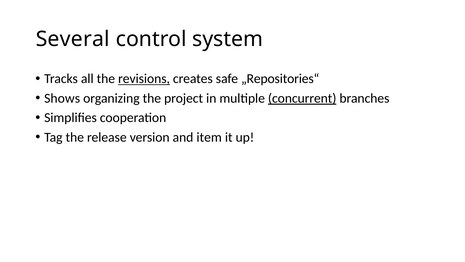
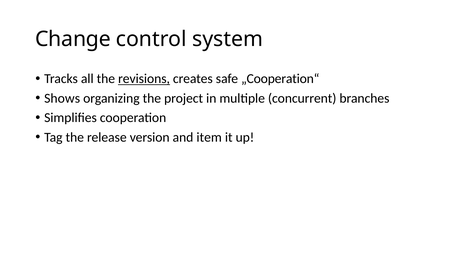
Several: Several -> Change (73, 39)
„Repositories“: „Repositories“ -> „Cooperation“ (280, 79)
concurrent underline: present -> none (302, 98)
